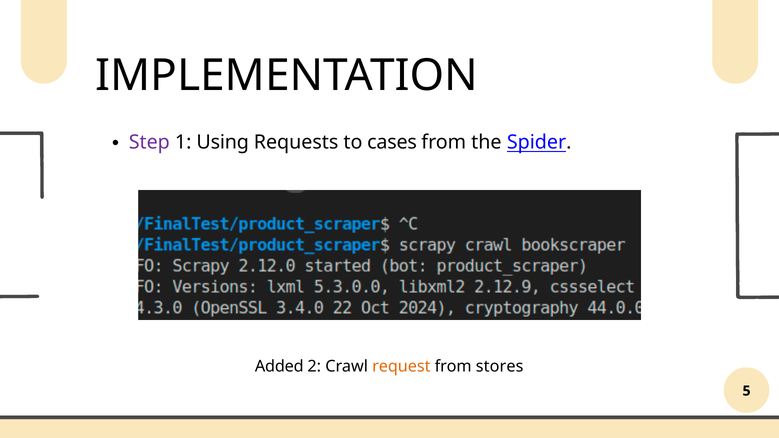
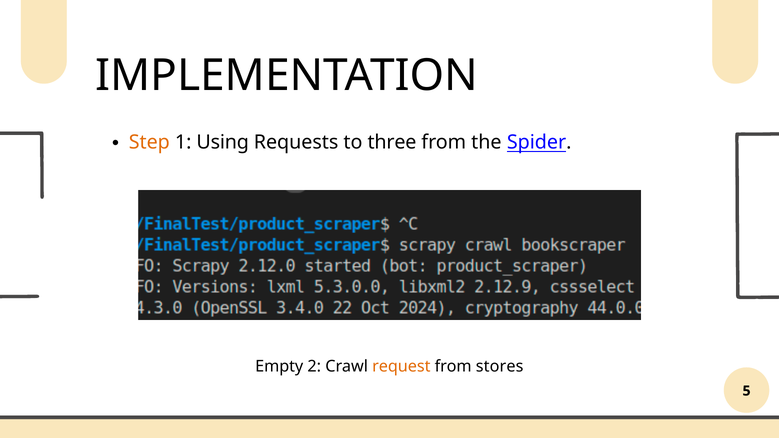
Step colour: purple -> orange (149, 143)
cases: cases -> three (392, 143)
Added: Added -> Empty (279, 367)
